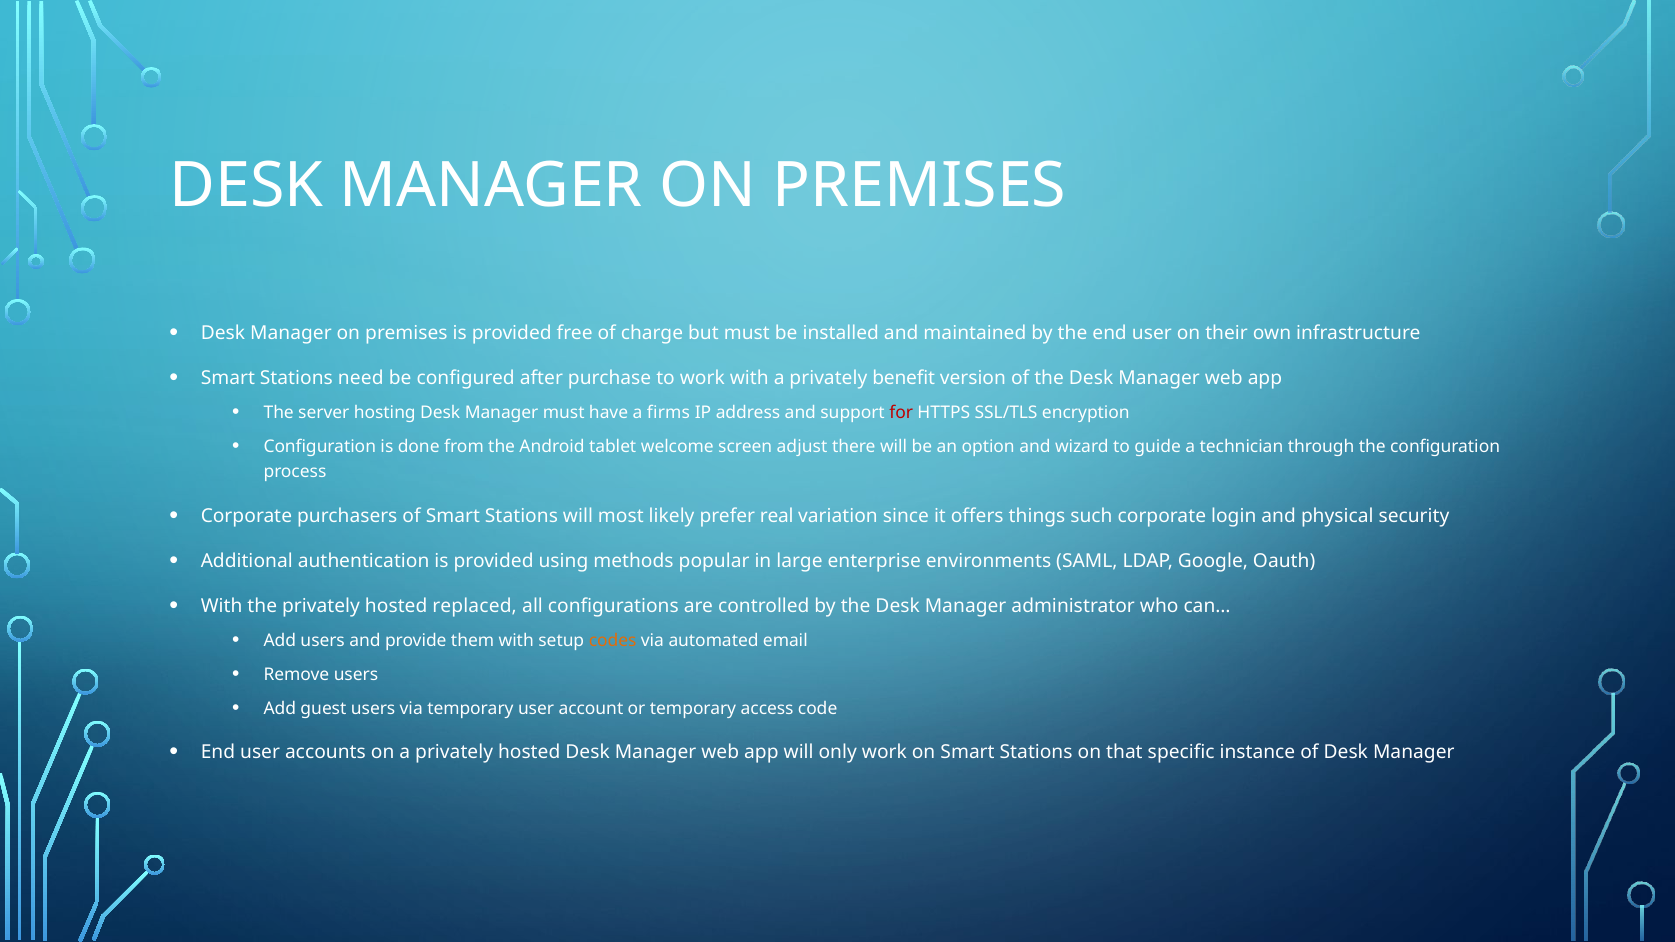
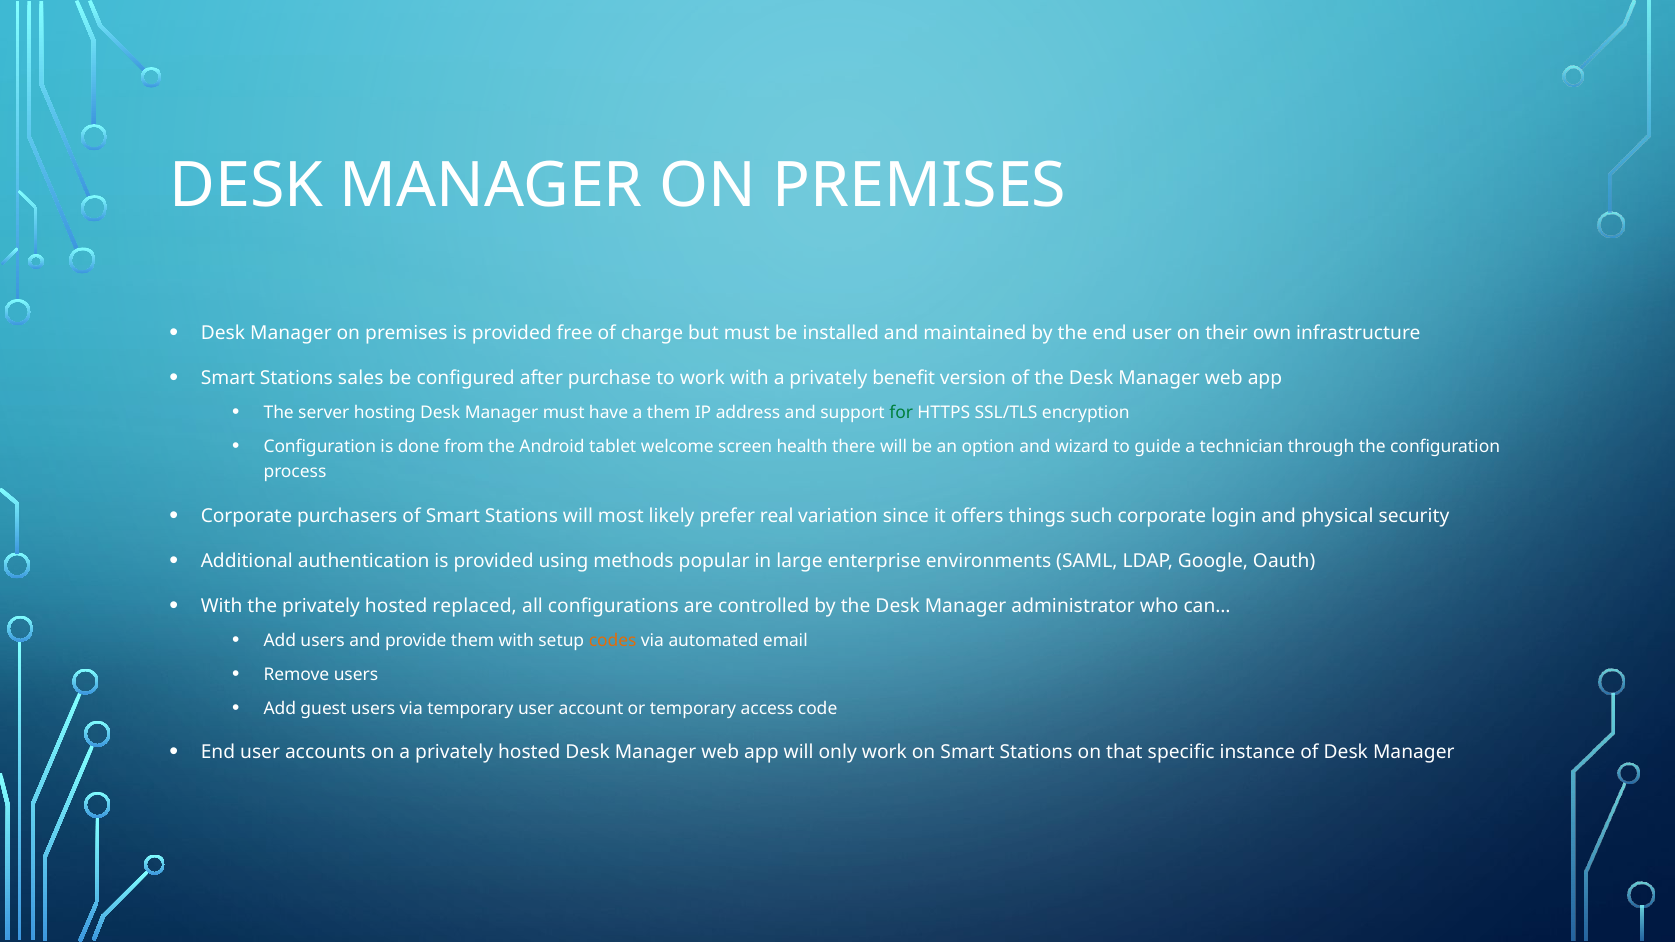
need: need -> sales (361, 378)
a firms: firms -> them (669, 413)
for colour: red -> green (901, 413)
adjust: adjust -> health (802, 446)
